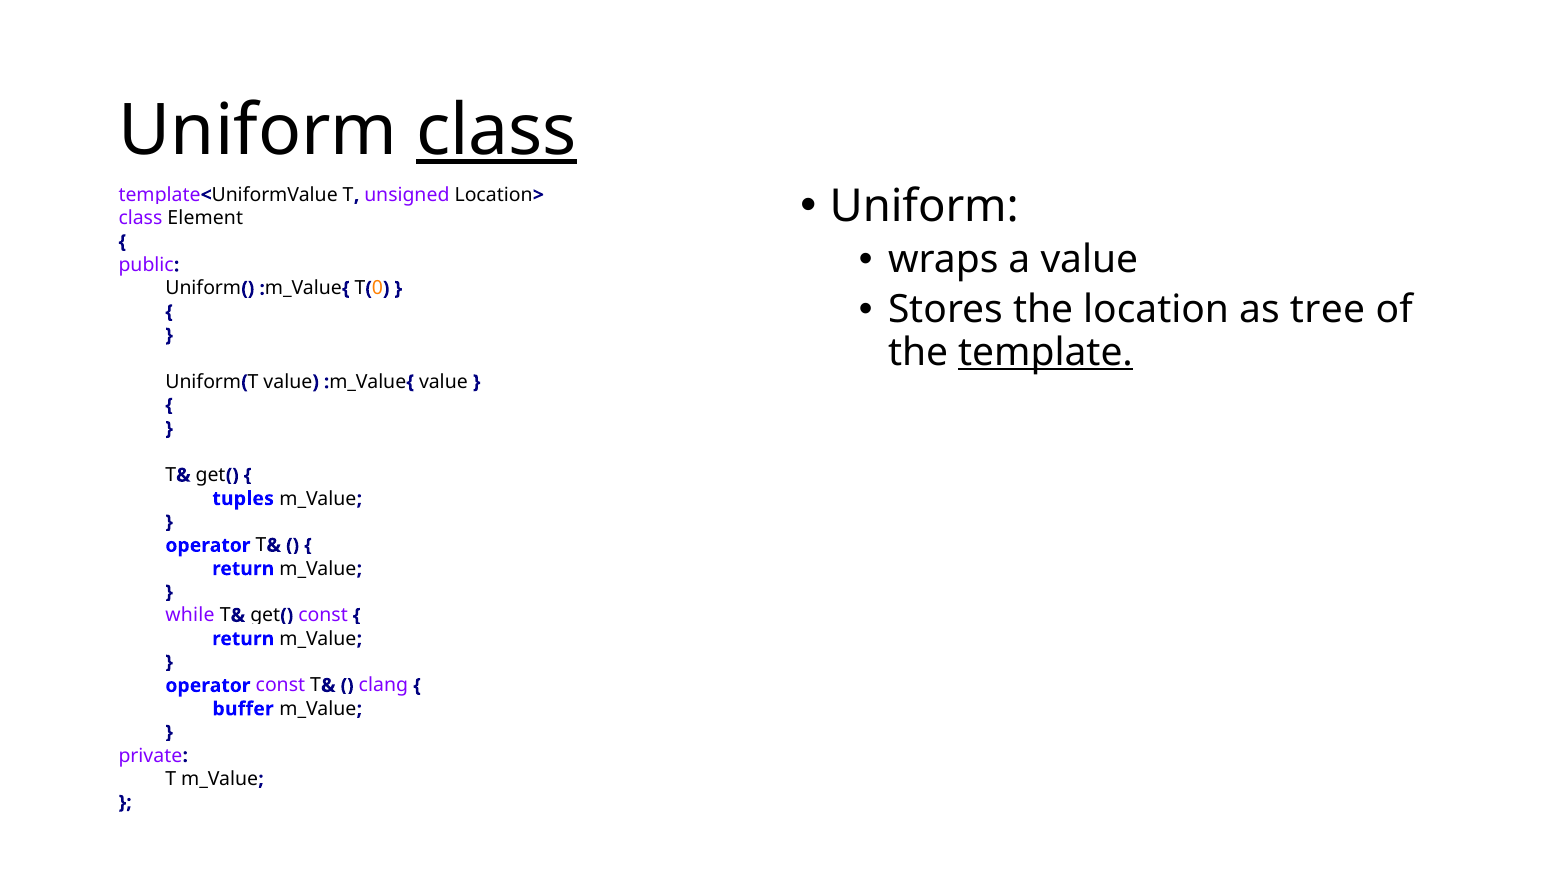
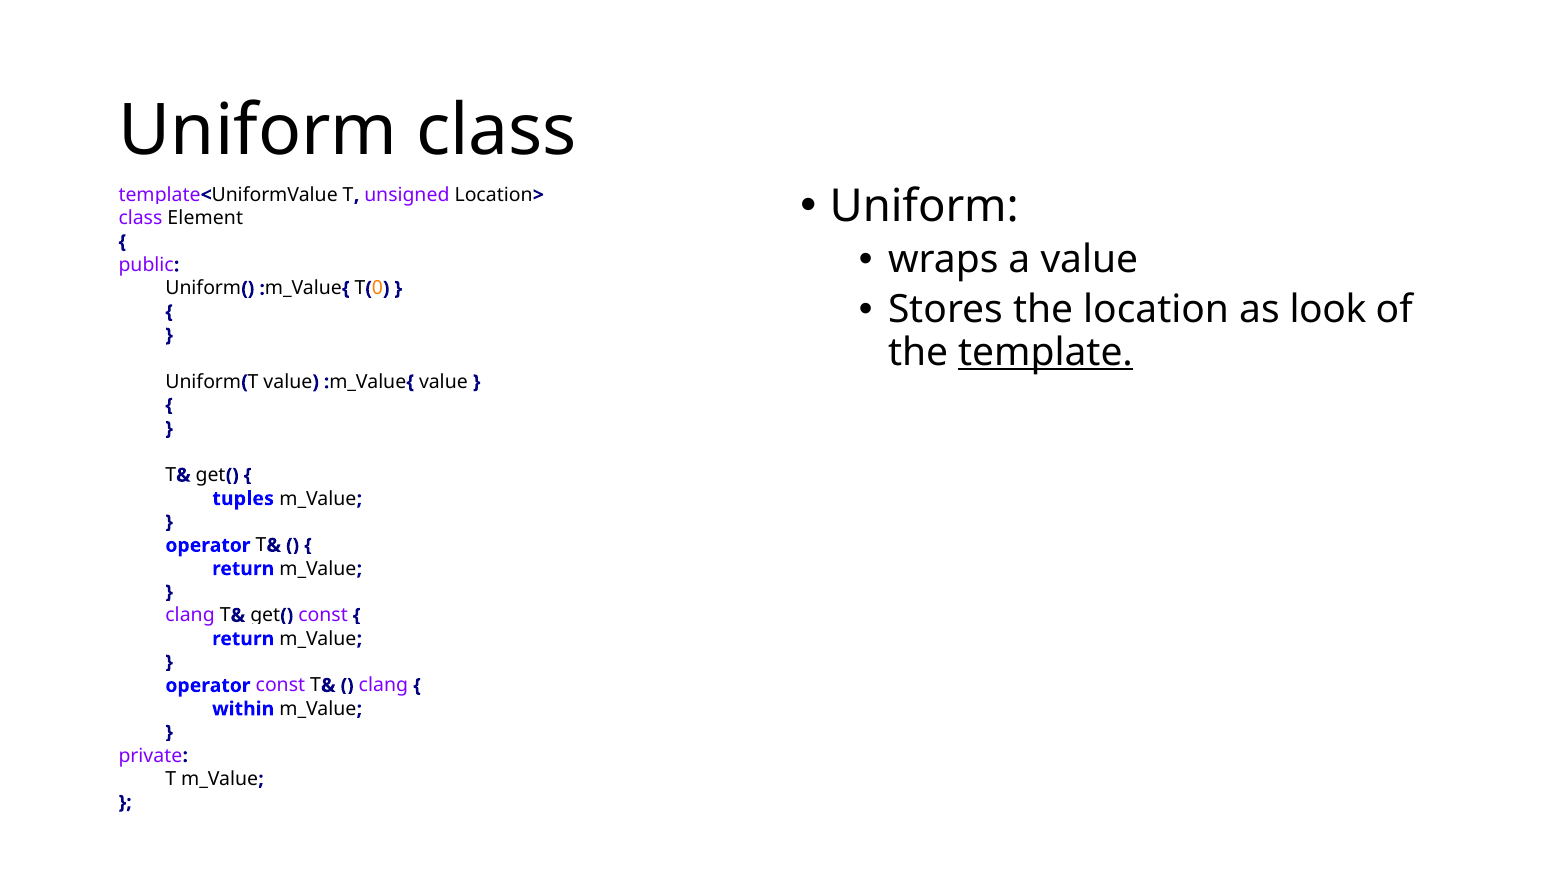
class underline: present -> none (497, 131)
tree: tree -> look (1328, 310)
while: while -> clang (190, 616)
buffer: buffer -> within (243, 709)
